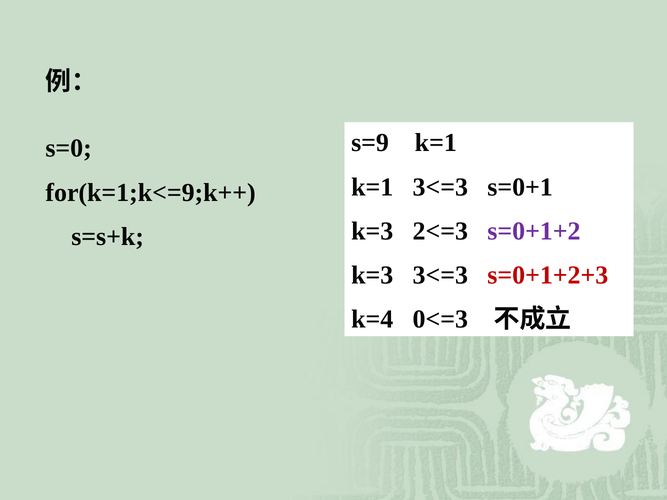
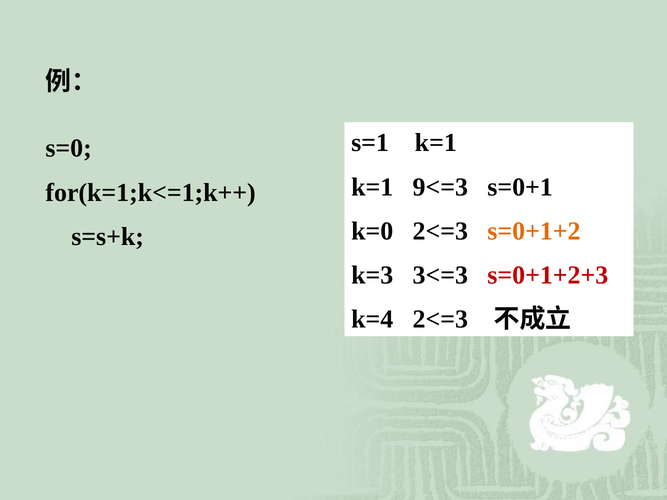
s=9: s=9 -> s=1 (370, 143)
k=1 3<=3: 3<=3 -> 9<=3 (440, 187)
for(k=1;k<=9;k++: for(k=1;k<=9;k++ -> for(k=1;k<=1;k++ (151, 193)
k=3: k=3 -> k=0 (372, 231)
s=0+1+2 colour: purple -> orange (534, 231)
k=4 0<=3: 0<=3 -> 2<=3 (440, 319)
